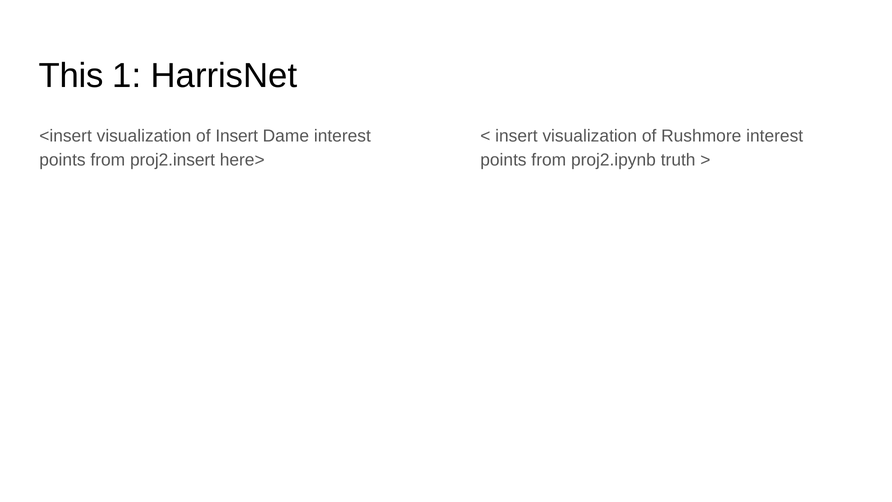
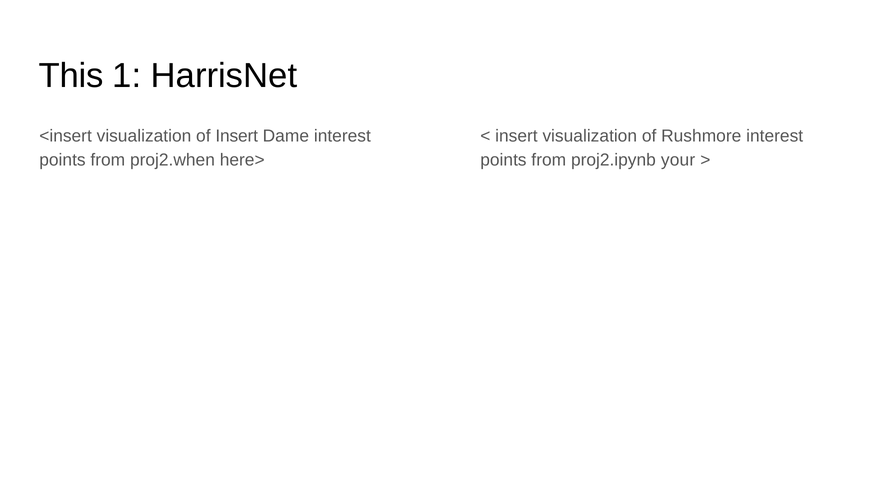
proj2.insert: proj2.insert -> proj2.when (172, 160)
truth: truth -> your (678, 160)
